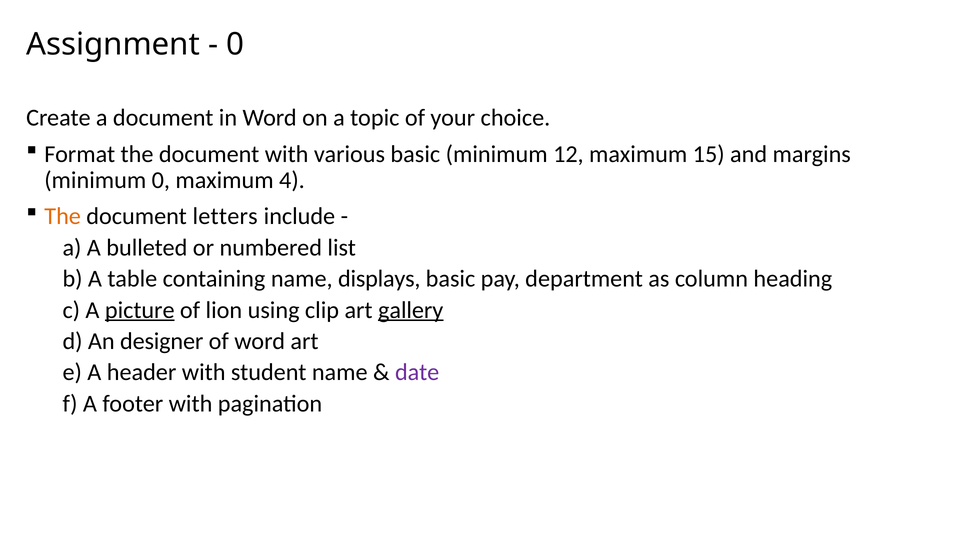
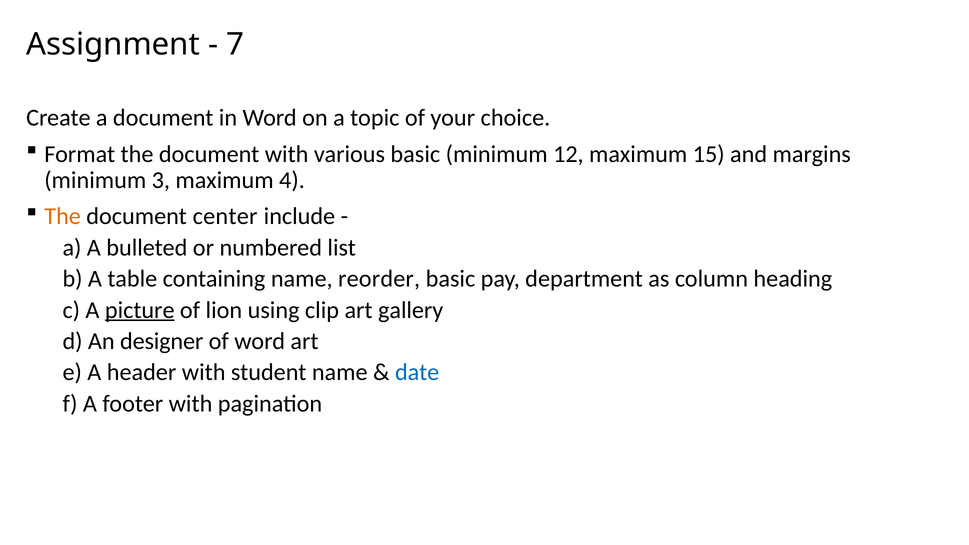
0: 0 -> 7 (235, 44)
minimum 0: 0 -> 3 (161, 180)
letters: letters -> center (225, 217)
displays: displays -> reorder (379, 279)
gallery underline: present -> none (411, 310)
date colour: purple -> blue (417, 372)
